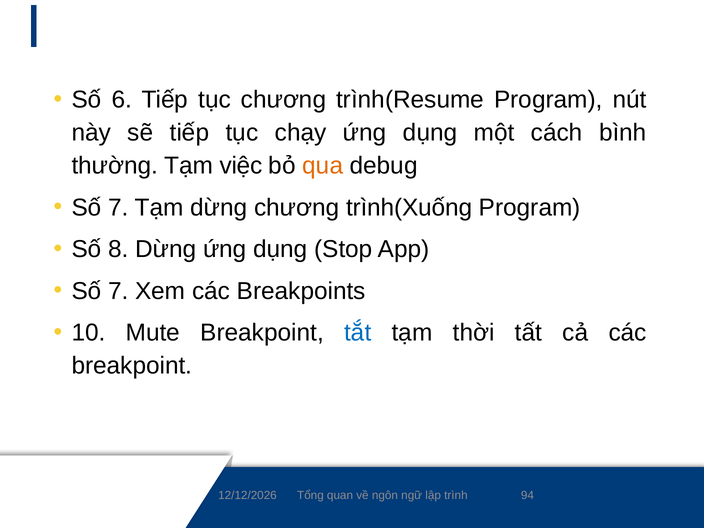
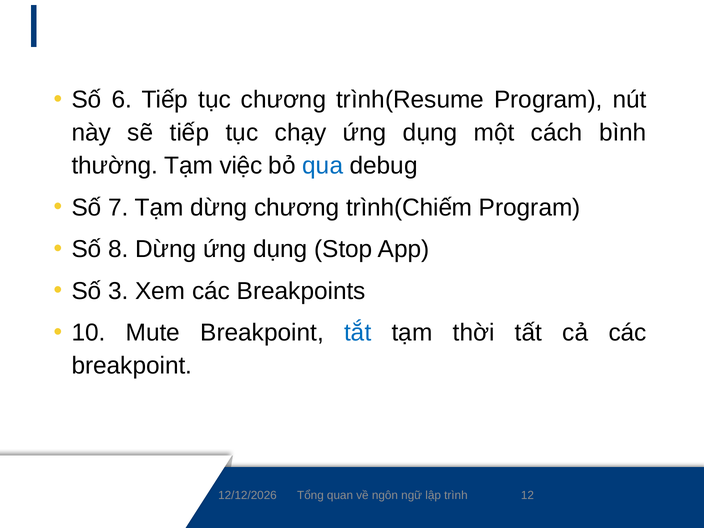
qua colour: orange -> blue (323, 166)
trình(Xuống: trình(Xuống -> trình(Chiếm (409, 208)
7: 7 -> 3 (118, 291)
94: 94 -> 12 (527, 495)
